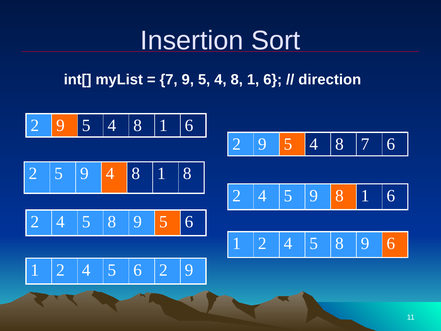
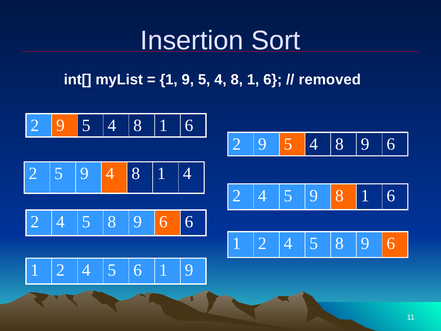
7: 7 -> 1 (169, 80)
direction: direction -> removed (330, 80)
4 8 7: 7 -> 9 (365, 144)
1 8: 8 -> 4 (187, 174)
5: 5 -> 6 (163, 222)
5 6 2: 2 -> 1 (163, 270)
